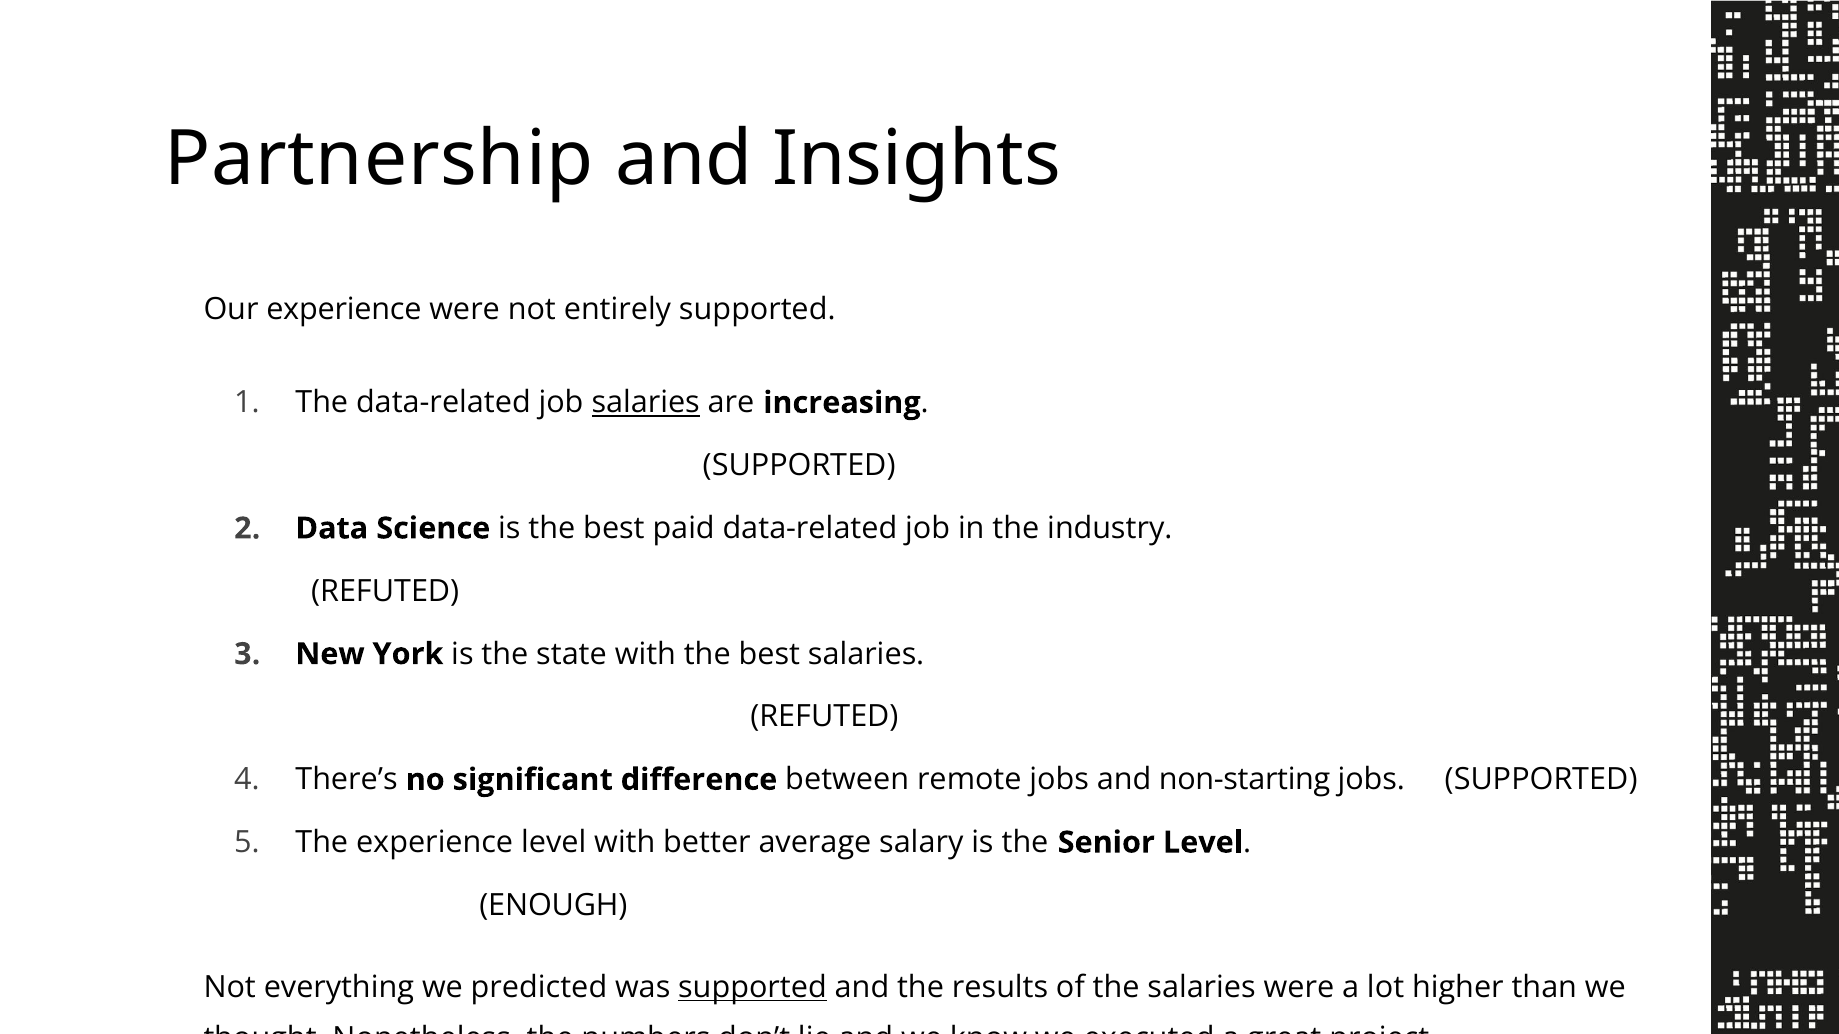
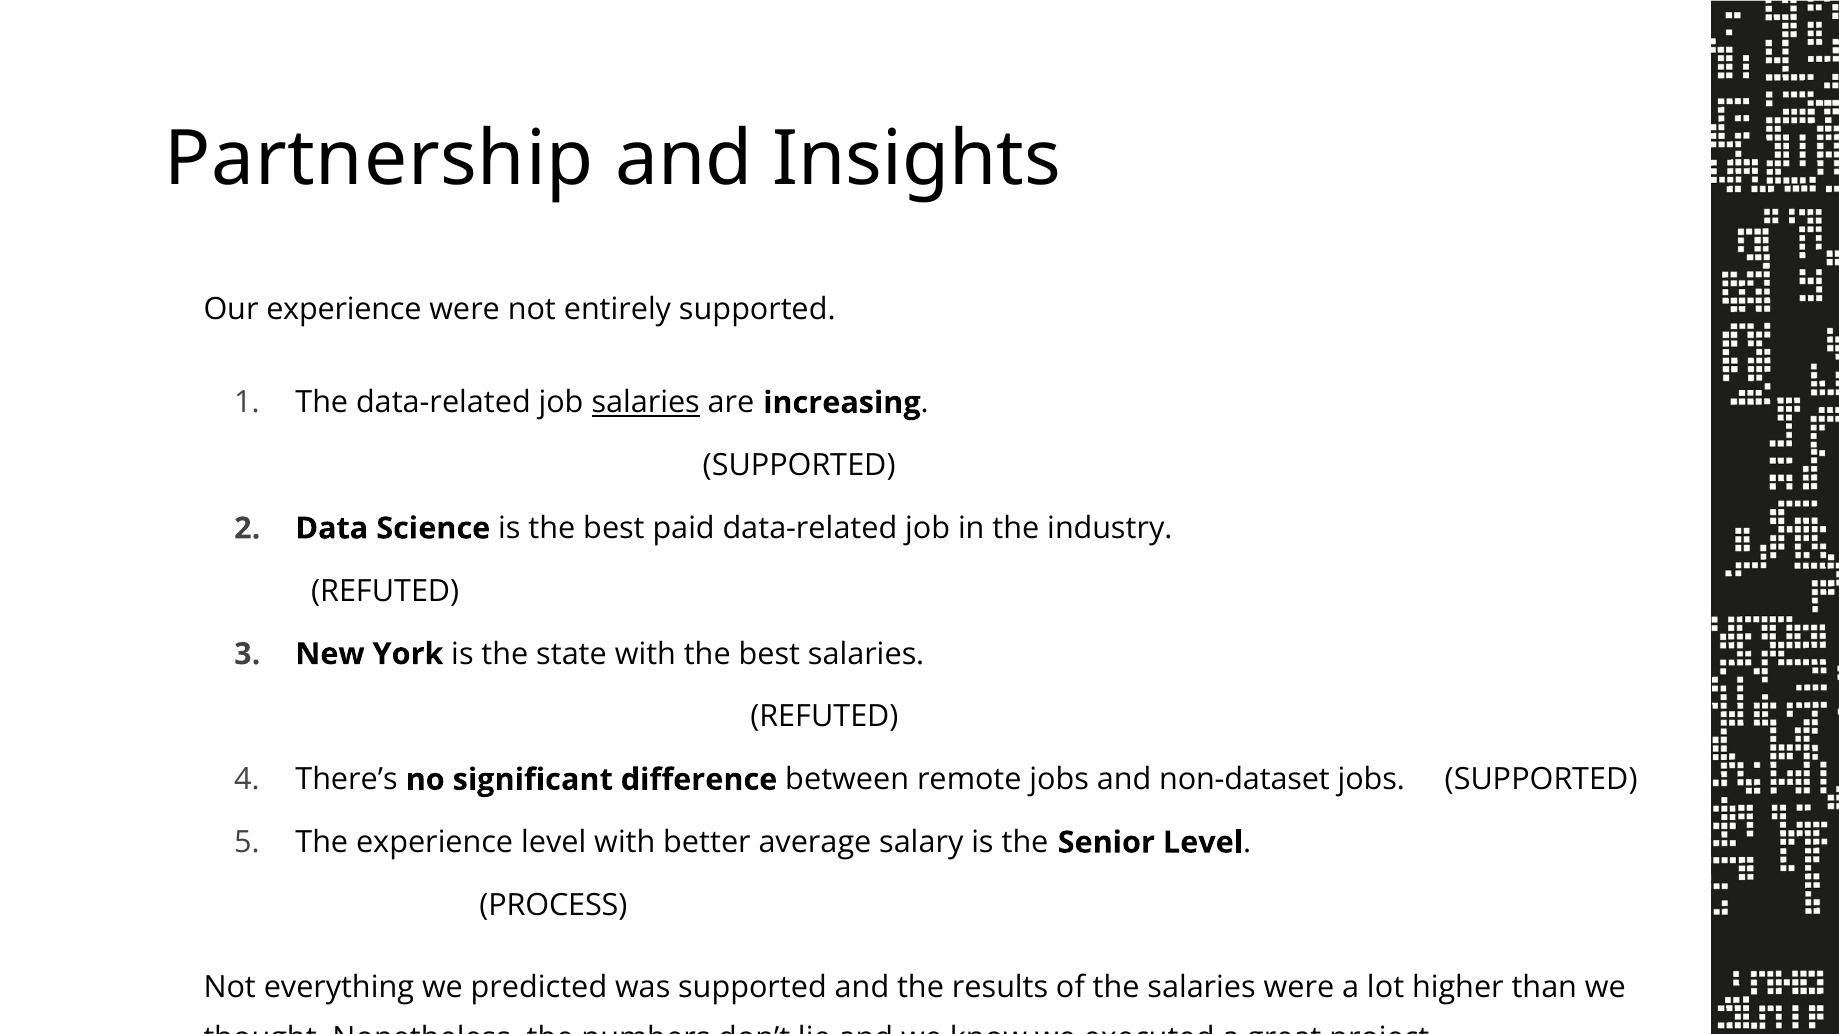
non-starting: non-starting -> non-dataset (1245, 780)
ENOUGH: ENOUGH -> PROCESS (553, 906)
supported underline: present -> none (752, 988)
